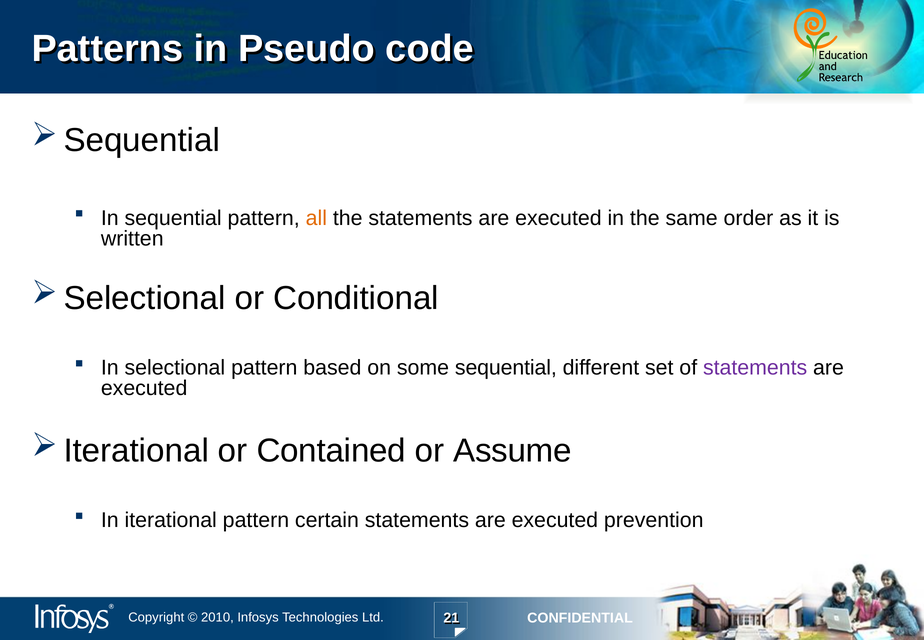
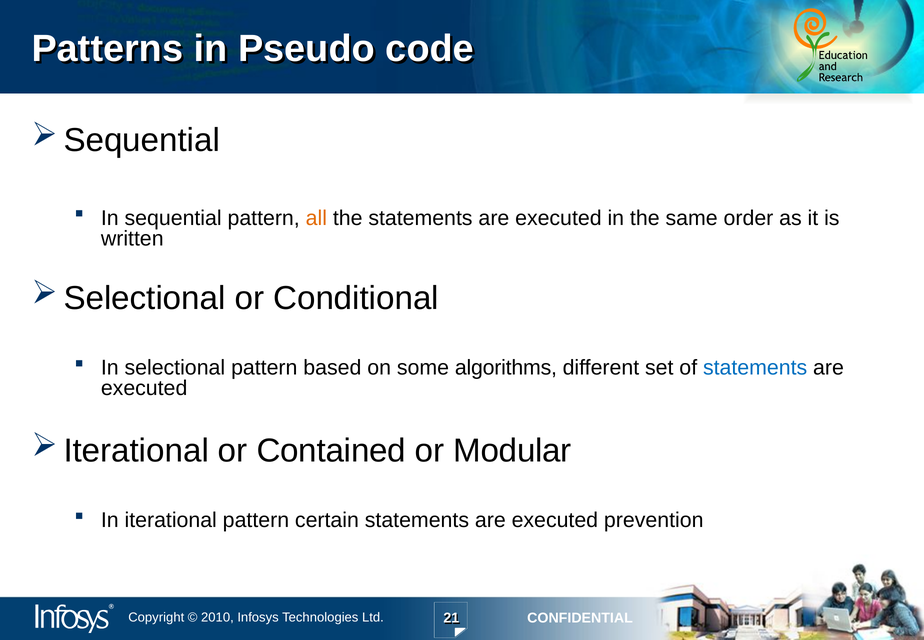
some sequential: sequential -> algorithms (506, 368)
statements colour: purple -> blue (755, 368)
Assume: Assume -> Modular (512, 451)
